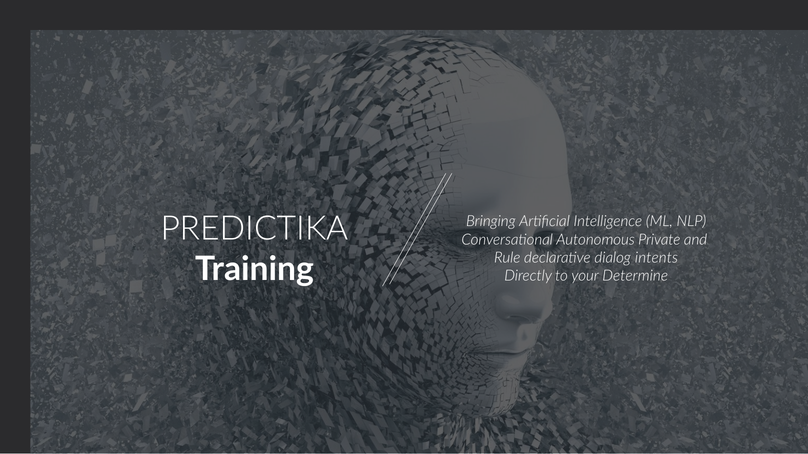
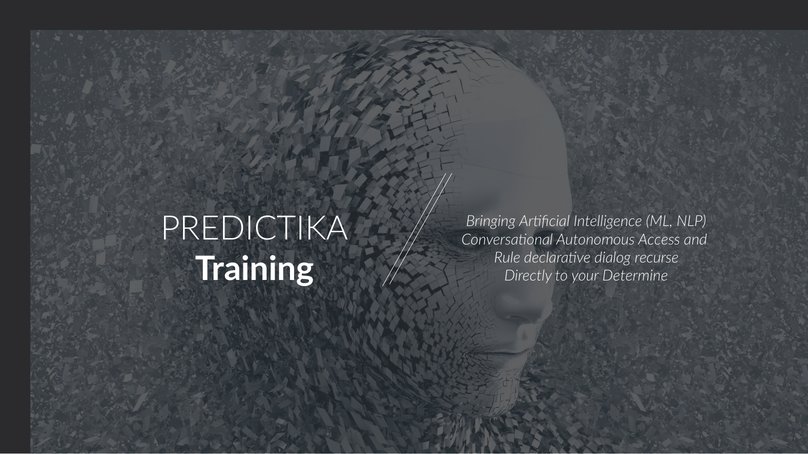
Private: Private -> Access (659, 240)
intents: intents -> recurse (657, 258)
